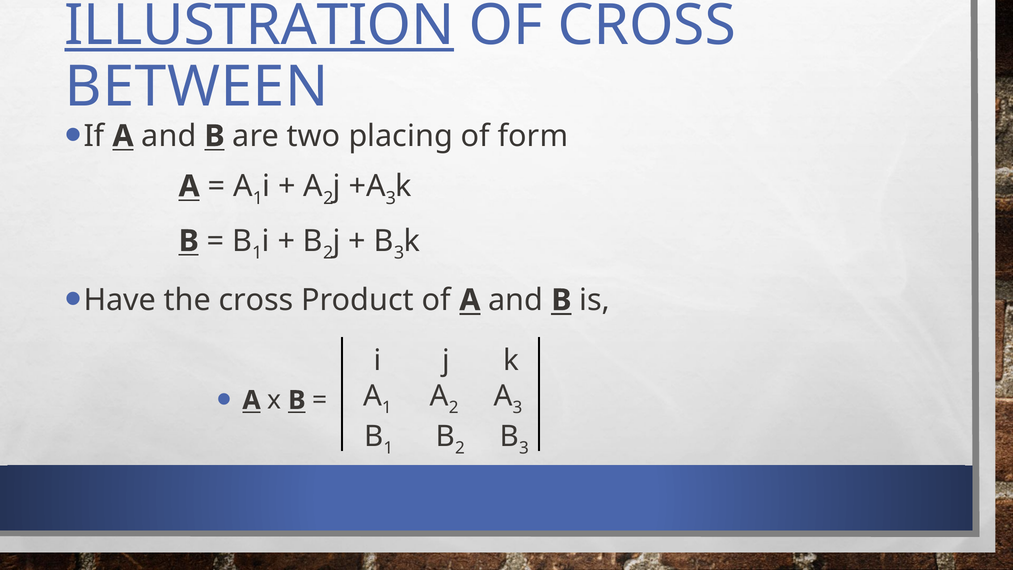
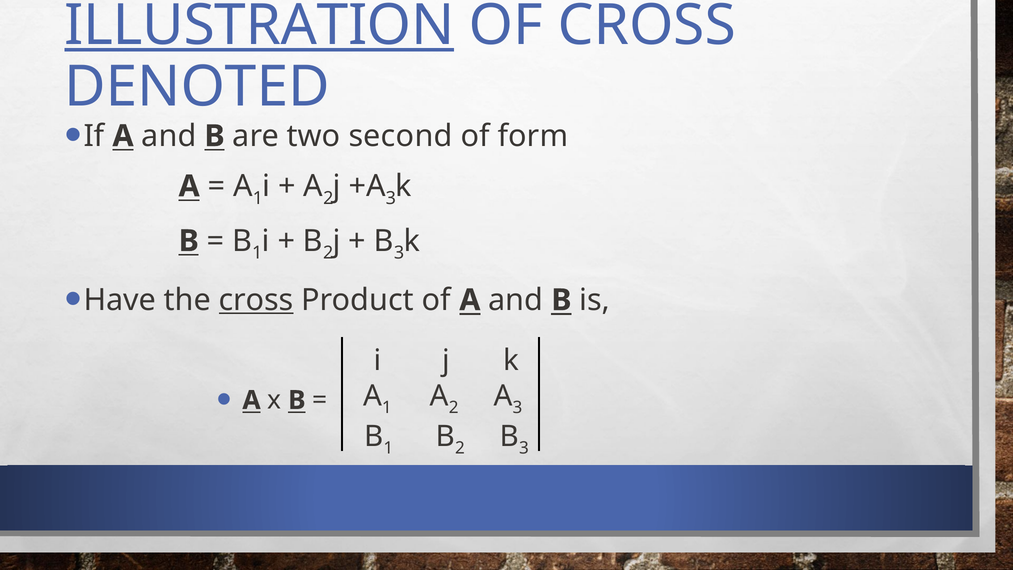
BETWEEN: BETWEEN -> DENOTED (197, 87)
placing: placing -> second (401, 136)
cross underline: none -> present (256, 300)
